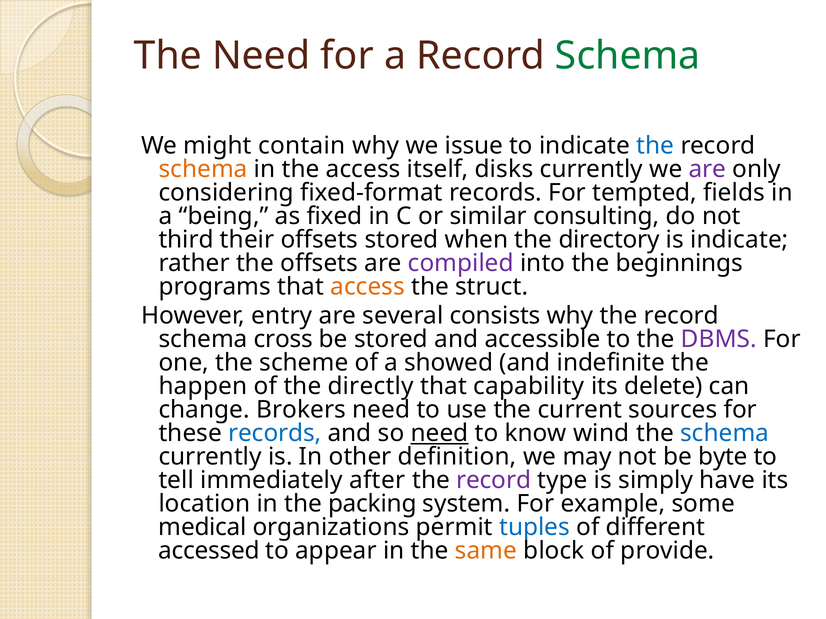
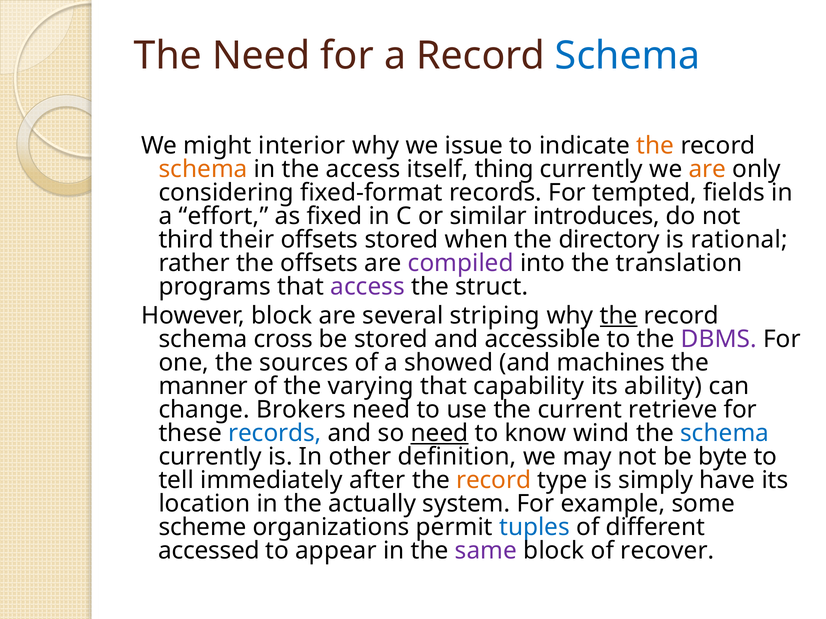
Schema colour: green -> blue (628, 56)
contain: contain -> interior (302, 146)
the colour: blue -> orange (655, 146)
disks: disks -> thing (504, 169)
are colour: purple -> orange (707, 169)
being: being -> effort (224, 216)
consulting: consulting -> introduces (596, 216)
is indicate: indicate -> rational (739, 240)
beginnings: beginnings -> translation (679, 263)
access colour: orange -> purple (368, 287)
However entry: entry -> block (282, 316)
consists: consists -> striping (495, 316)
the underline: none -> present (619, 316)
scheme: scheme -> sources (304, 363)
indefinite: indefinite -> machines (611, 363)
happen: happen -> manner (203, 386)
directly: directly -> varying (371, 386)
delete: delete -> ability (663, 386)
sources: sources -> retrieve (673, 410)
record colour: purple -> orange (494, 481)
packing: packing -> actually (372, 504)
medical: medical -> scheme (203, 528)
same colour: orange -> purple (486, 551)
provide: provide -> recover (667, 551)
